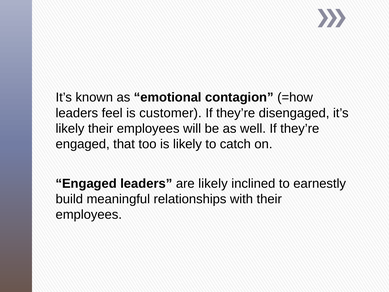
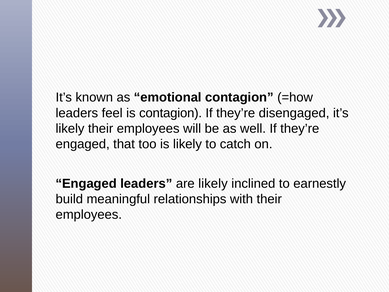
is customer: customer -> contagion (171, 113)
